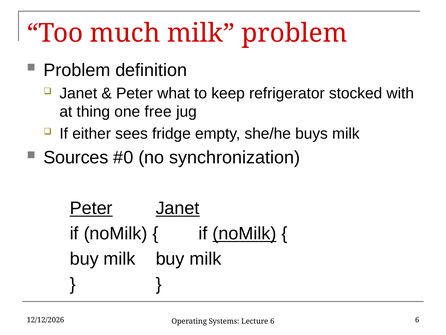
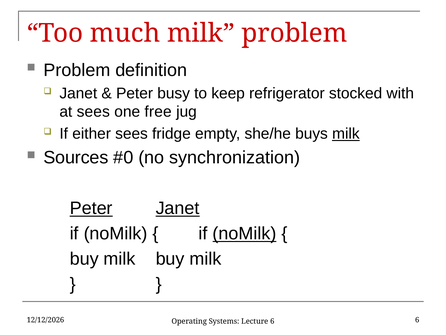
what: what -> busy (174, 93)
at thing: thing -> sees (93, 112)
milk underline: none -> present (346, 134)
